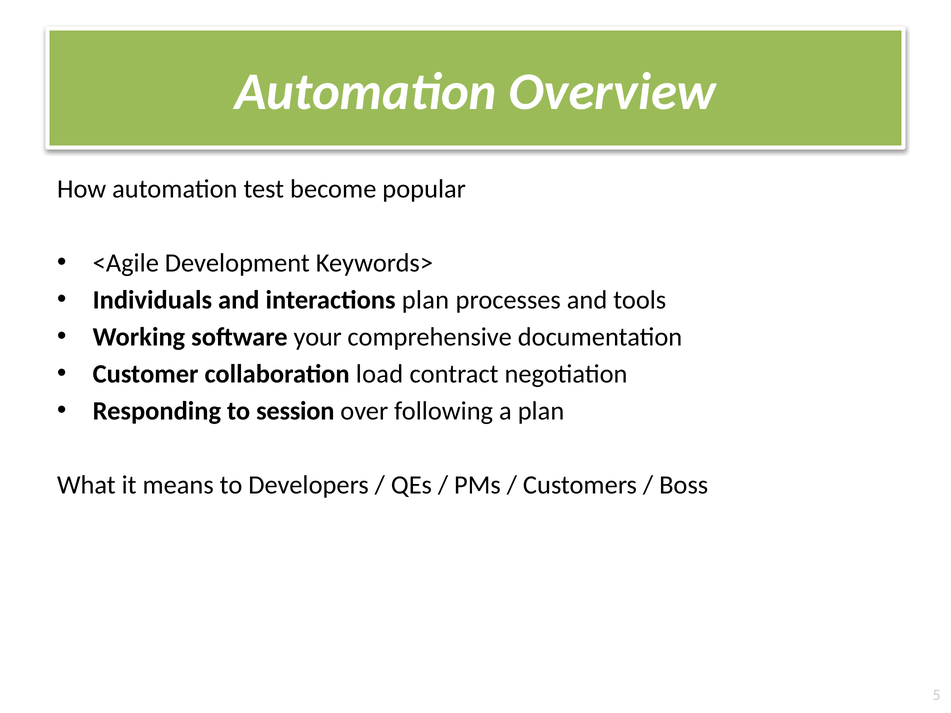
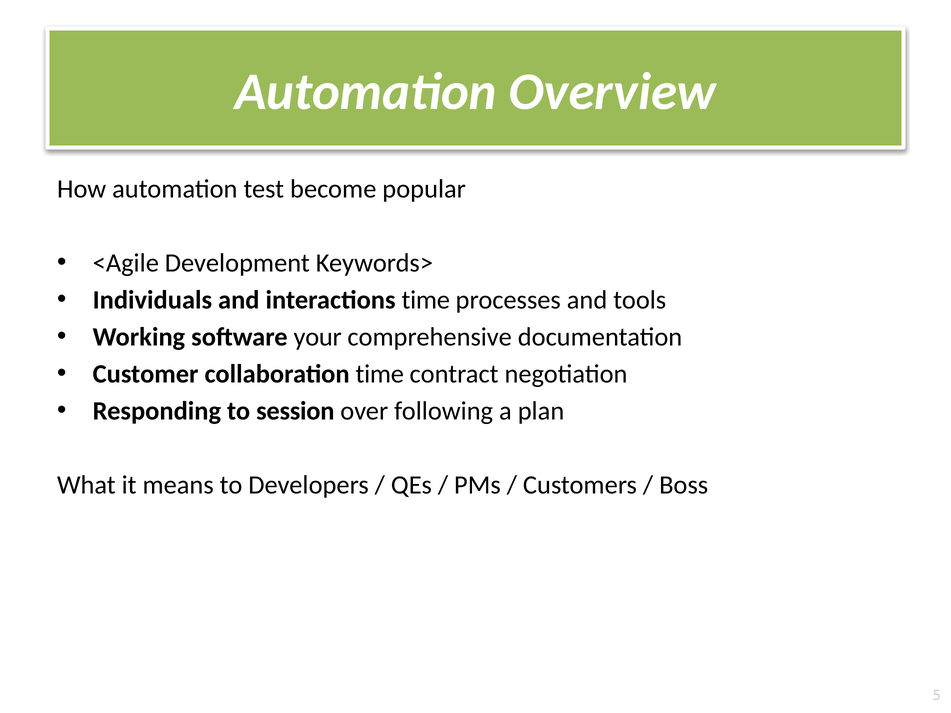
interactions plan: plan -> time (426, 300)
collaboration load: load -> time (380, 374)
